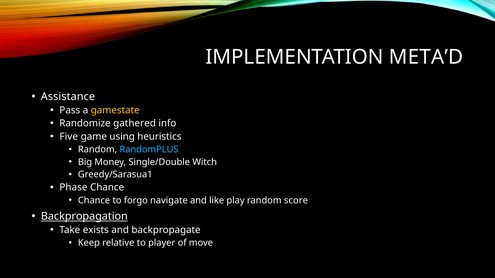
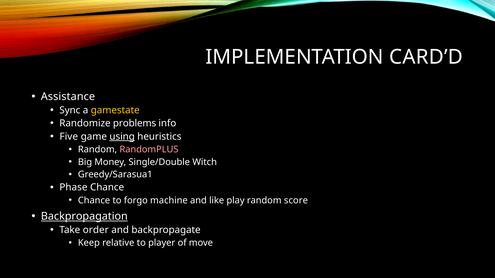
META’D: META’D -> CARD’D (426, 57)
Pass: Pass -> Sync (70, 110)
gathered: gathered -> problems (135, 124)
using underline: none -> present (122, 137)
RandomPLUS colour: light blue -> pink (149, 150)
navigate: navigate -> machine (169, 201)
exists: exists -> order (96, 230)
